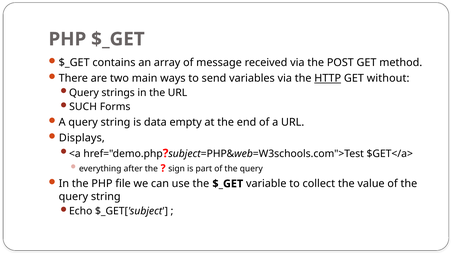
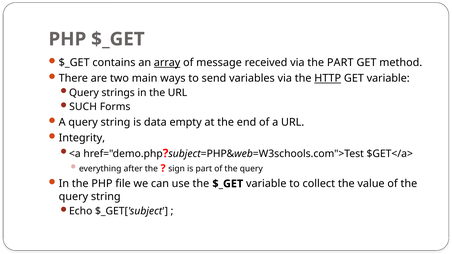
array underline: none -> present (167, 63)
the POST: POST -> PART (340, 63)
GET without: without -> variable (388, 78)
Displays: Displays -> Integrity (82, 138)
